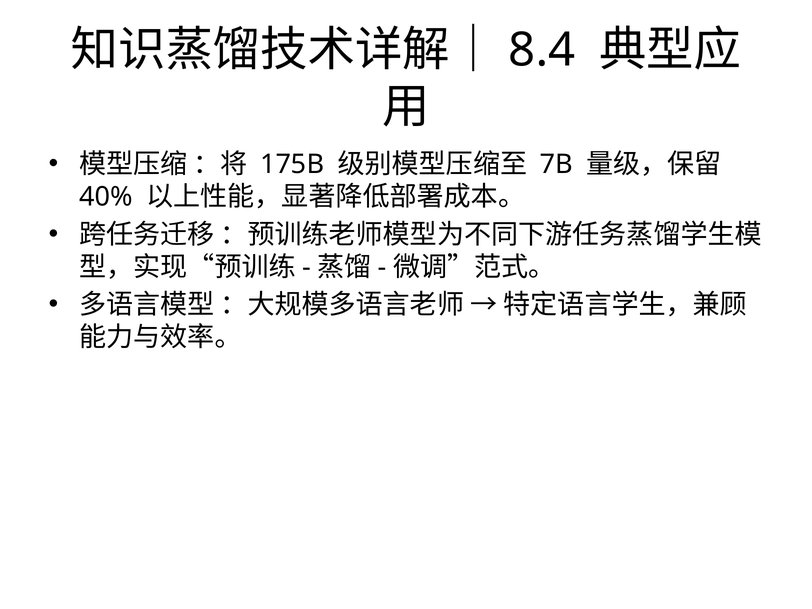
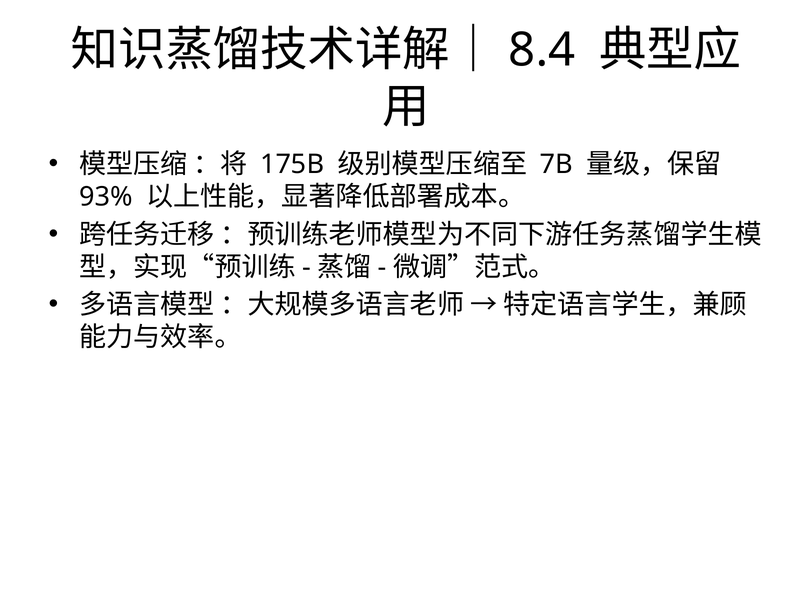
40%: 40% -> 93% (106, 197)
